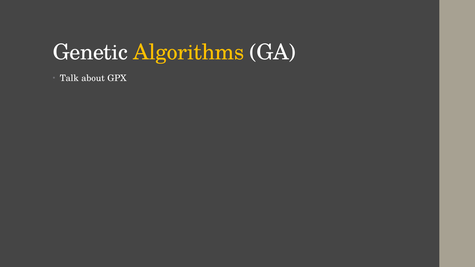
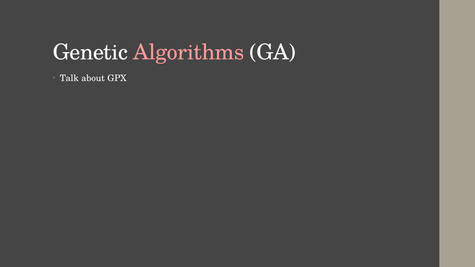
Algorithms colour: yellow -> pink (189, 52)
